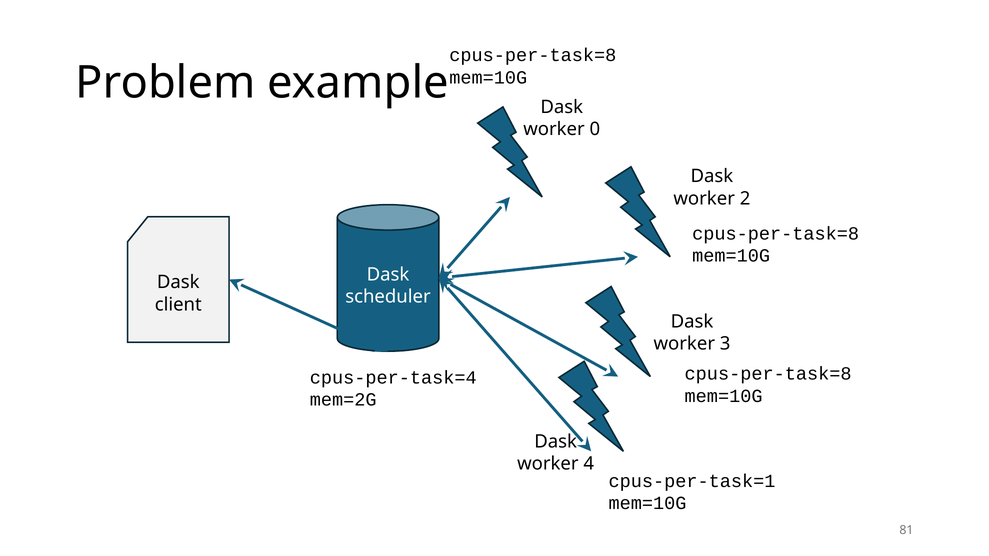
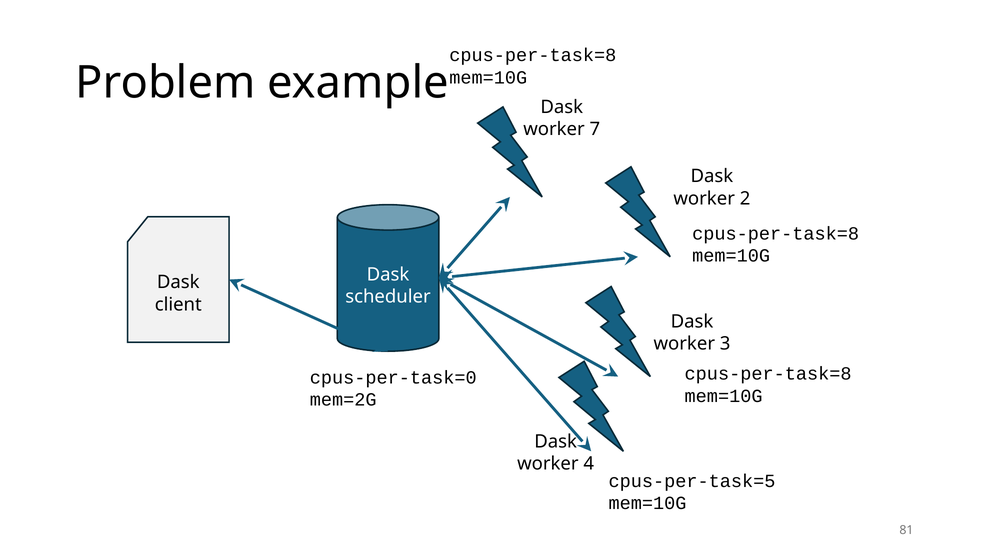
0: 0 -> 7 (595, 129)
cpus-per-task=4: cpus-per-task=4 -> cpus-per-task=0 (393, 378)
cpus-per-task=1: cpus-per-task=1 -> cpus-per-task=5 (692, 481)
